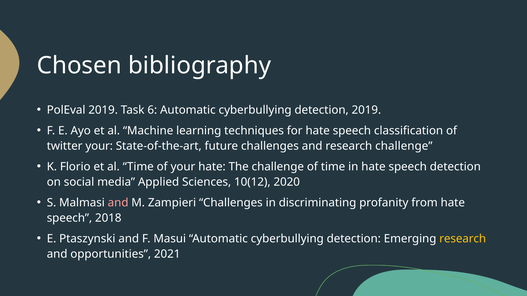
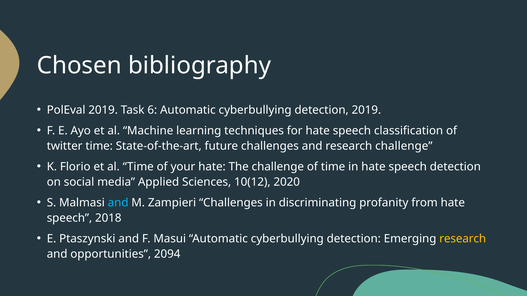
twitter your: your -> time (99, 146)
and colour: pink -> light blue (118, 203)
2021: 2021 -> 2094 (167, 254)
